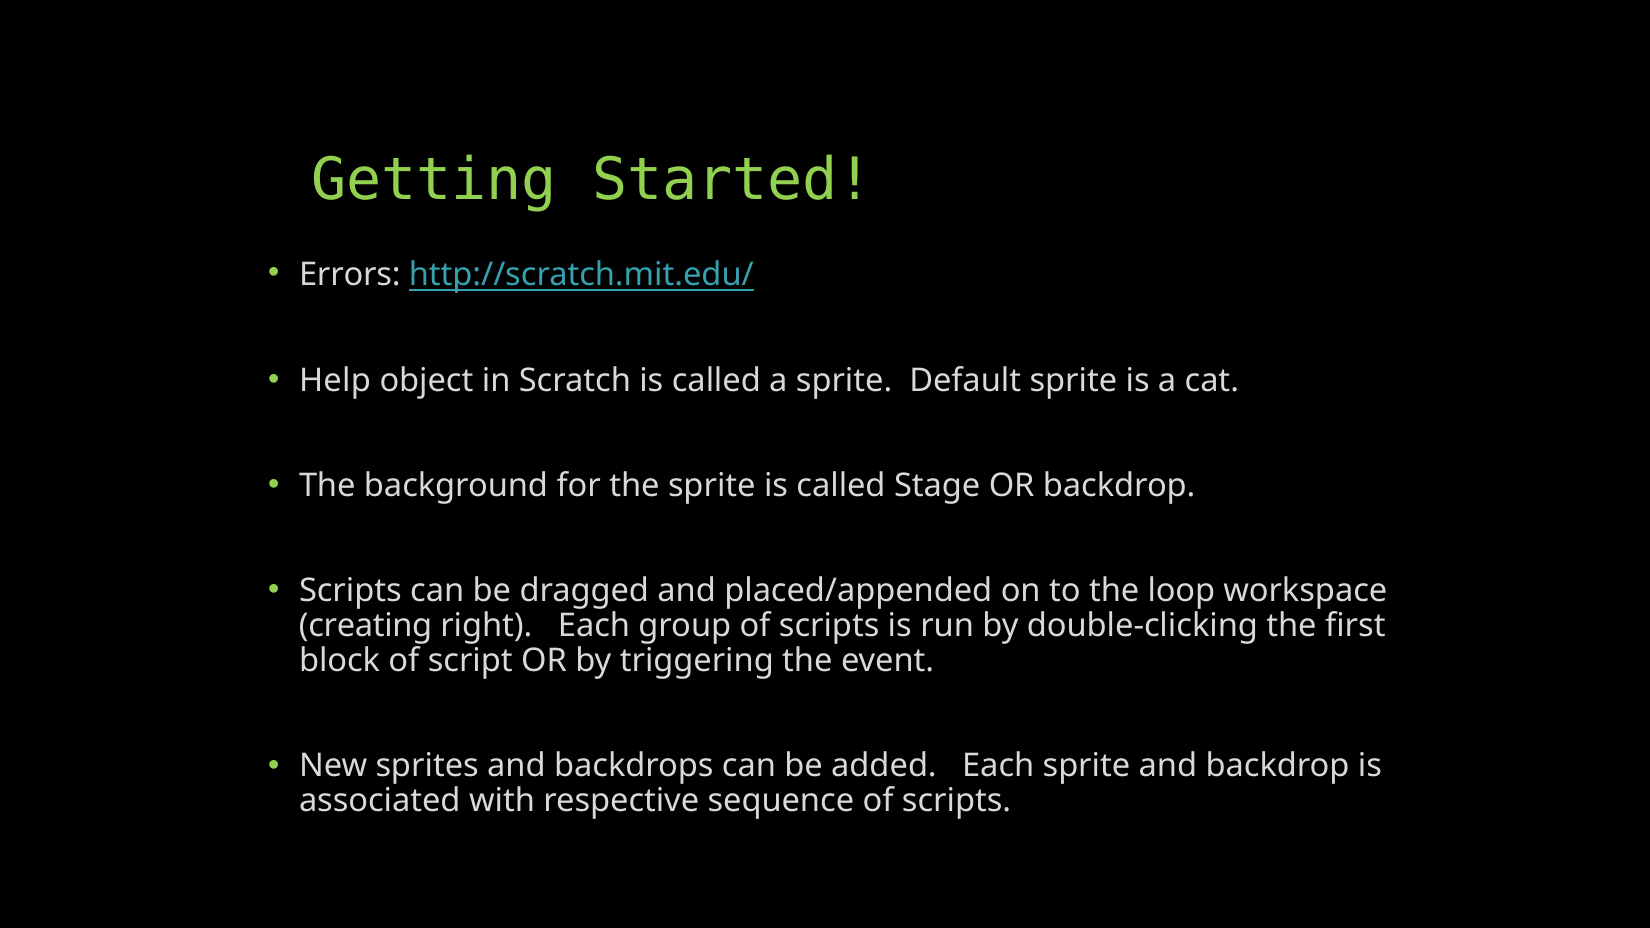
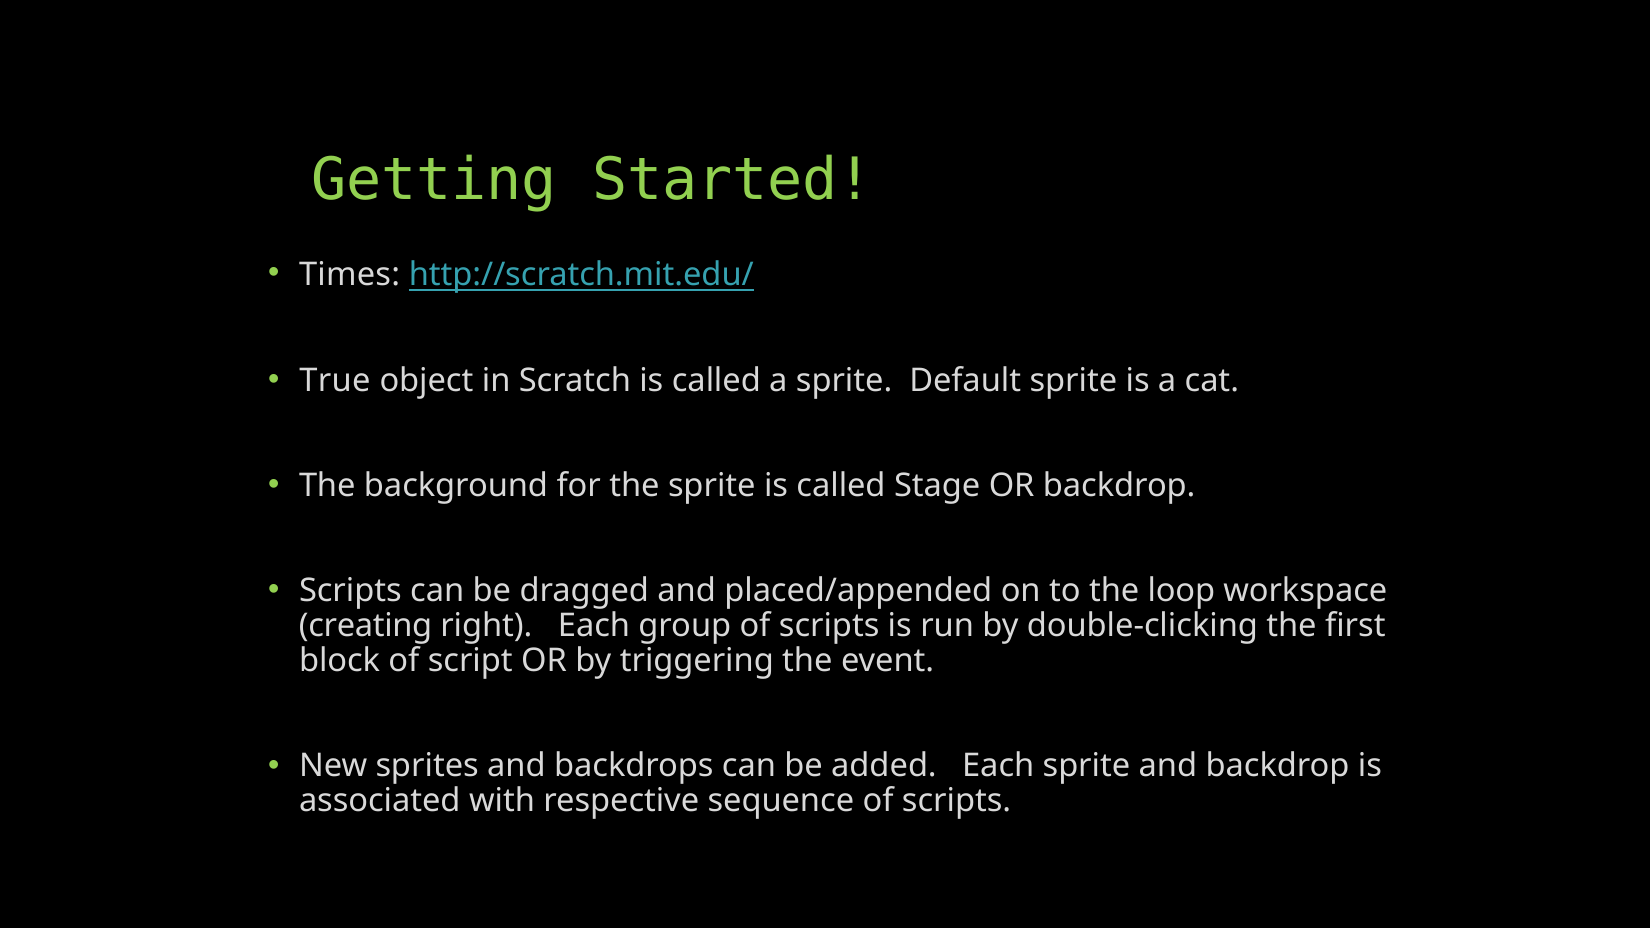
Errors: Errors -> Times (350, 275)
Help: Help -> True (335, 381)
